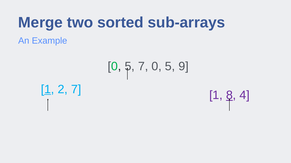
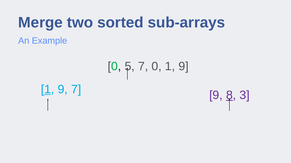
7 0 5: 5 -> 1 (170, 67)
2: 2 -> 9 (63, 90)
7 1: 1 -> 9 (216, 96)
4: 4 -> 3 (245, 96)
